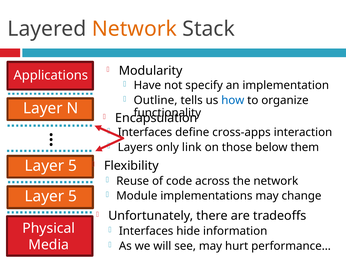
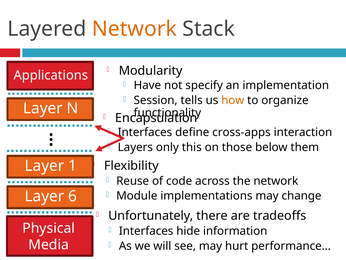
Outline: Outline -> Session (156, 100)
how colour: blue -> orange (233, 100)
link: link -> this (192, 147)
5: 5 -> 1 (73, 165)
5: 5 -> 6 (73, 196)
